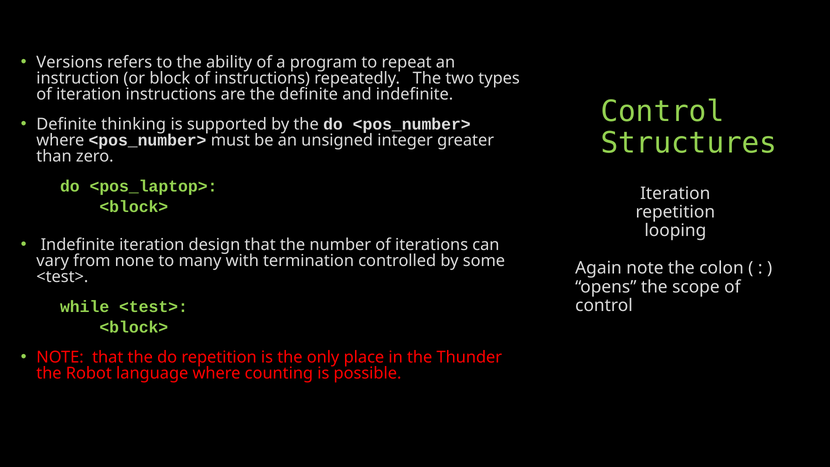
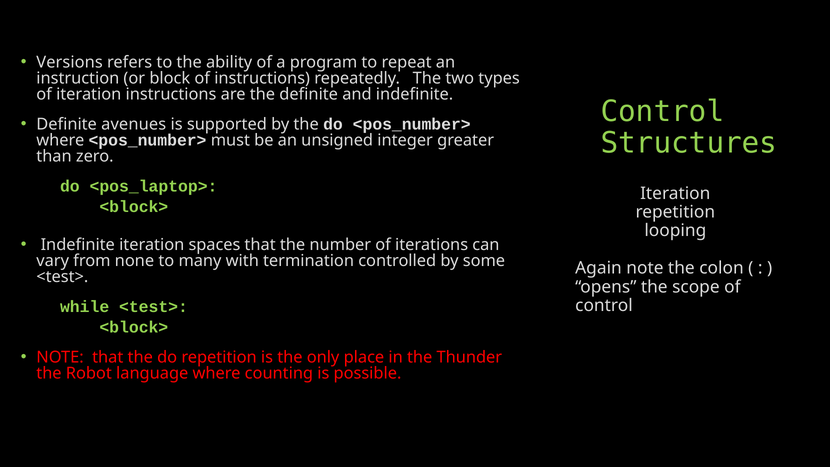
thinking: thinking -> avenues (134, 124)
design: design -> spaces (214, 245)
